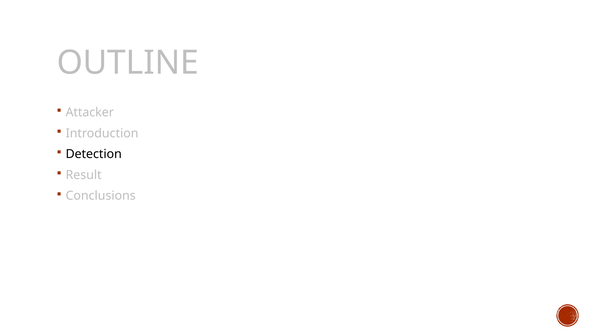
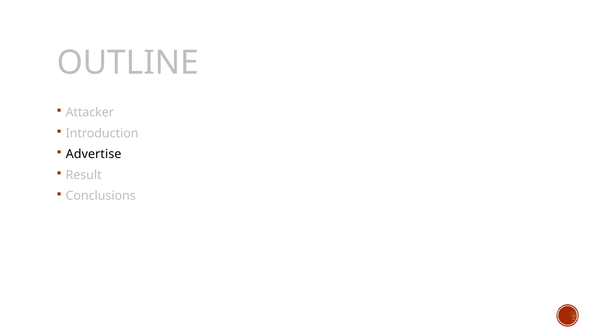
Detection: Detection -> Advertise (94, 154)
